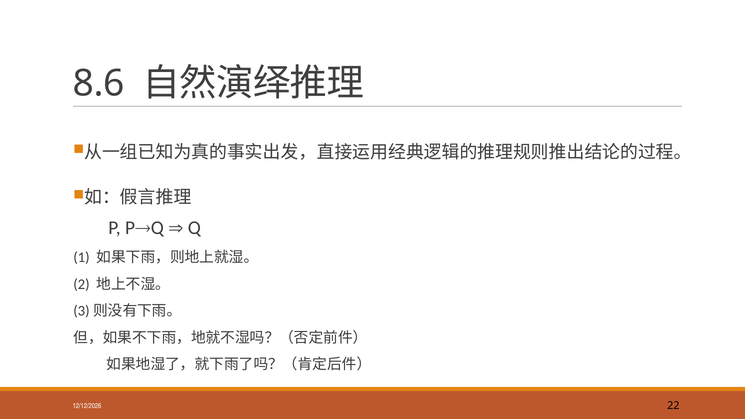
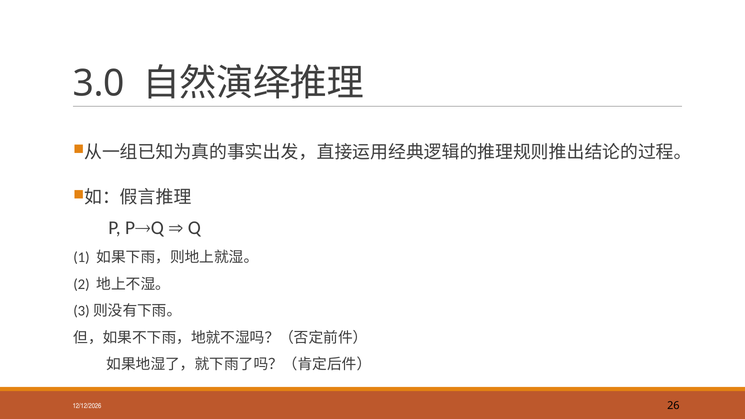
8.6: 8.6 -> 3.0 (99, 83)
22: 22 -> 26 (673, 406)
